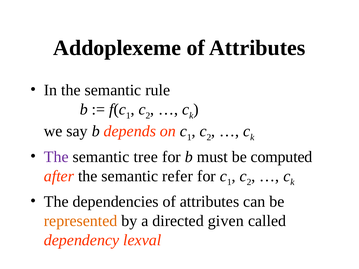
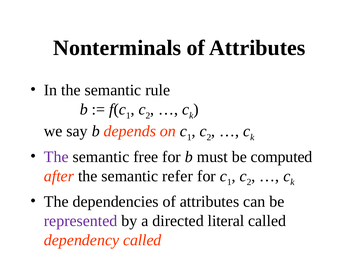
Addoplexeme: Addoplexeme -> Nonterminals (117, 48)
tree: tree -> free (146, 157)
represented colour: orange -> purple (81, 221)
given: given -> literal (226, 221)
dependency lexval: lexval -> called (142, 240)
